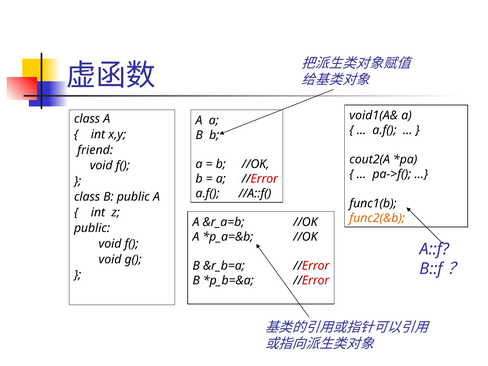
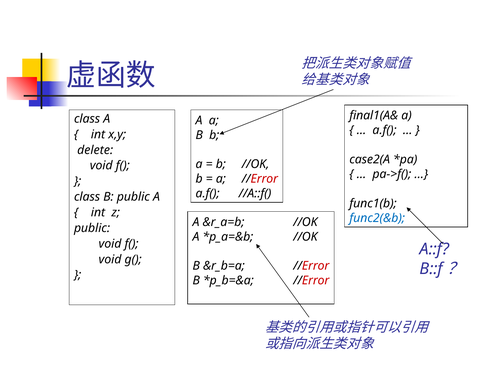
void1(A&: void1(A& -> final1(A& (374, 116)
friend: friend -> delete (95, 150)
cout2(A: cout2(A -> case2(A (370, 160)
func2(&b colour: orange -> blue (377, 218)
